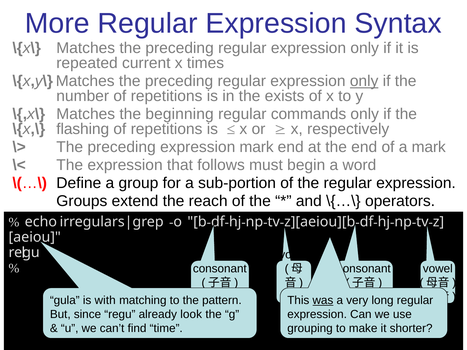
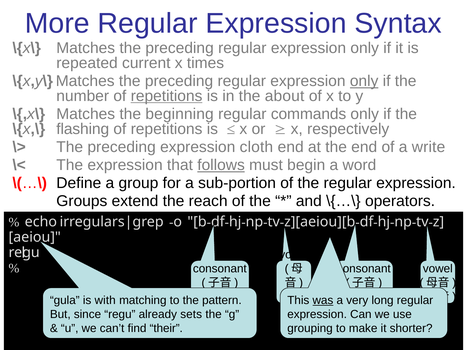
repetitions underline: none -> present (167, 96)
exists: exists -> about (285, 96)
expression mark: mark -> cloth (256, 147)
a mark: mark -> write (429, 147)
follows underline: none -> present (221, 165)
look: look -> sets (191, 315)
time: time -> their (166, 329)
